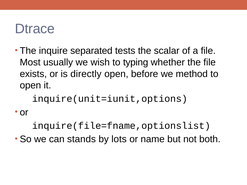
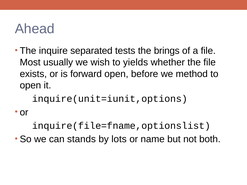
Dtrace: Dtrace -> Ahead (35, 29)
scalar: scalar -> brings (167, 51)
typing: typing -> yields (136, 62)
directly: directly -> forward (86, 74)
